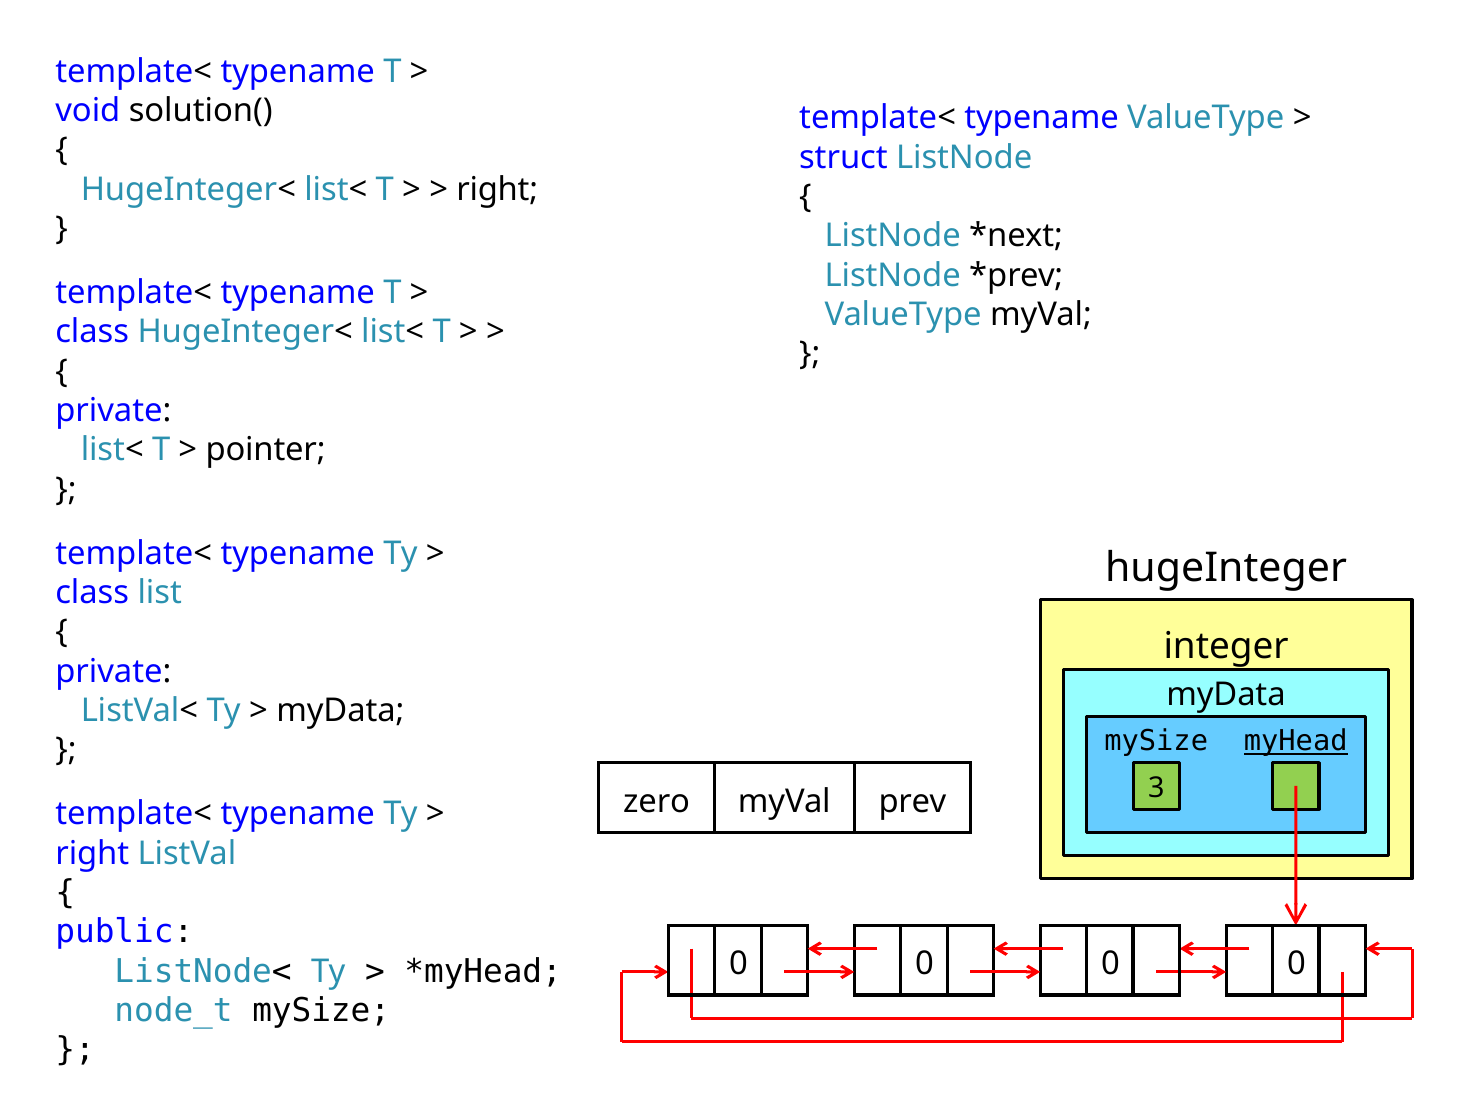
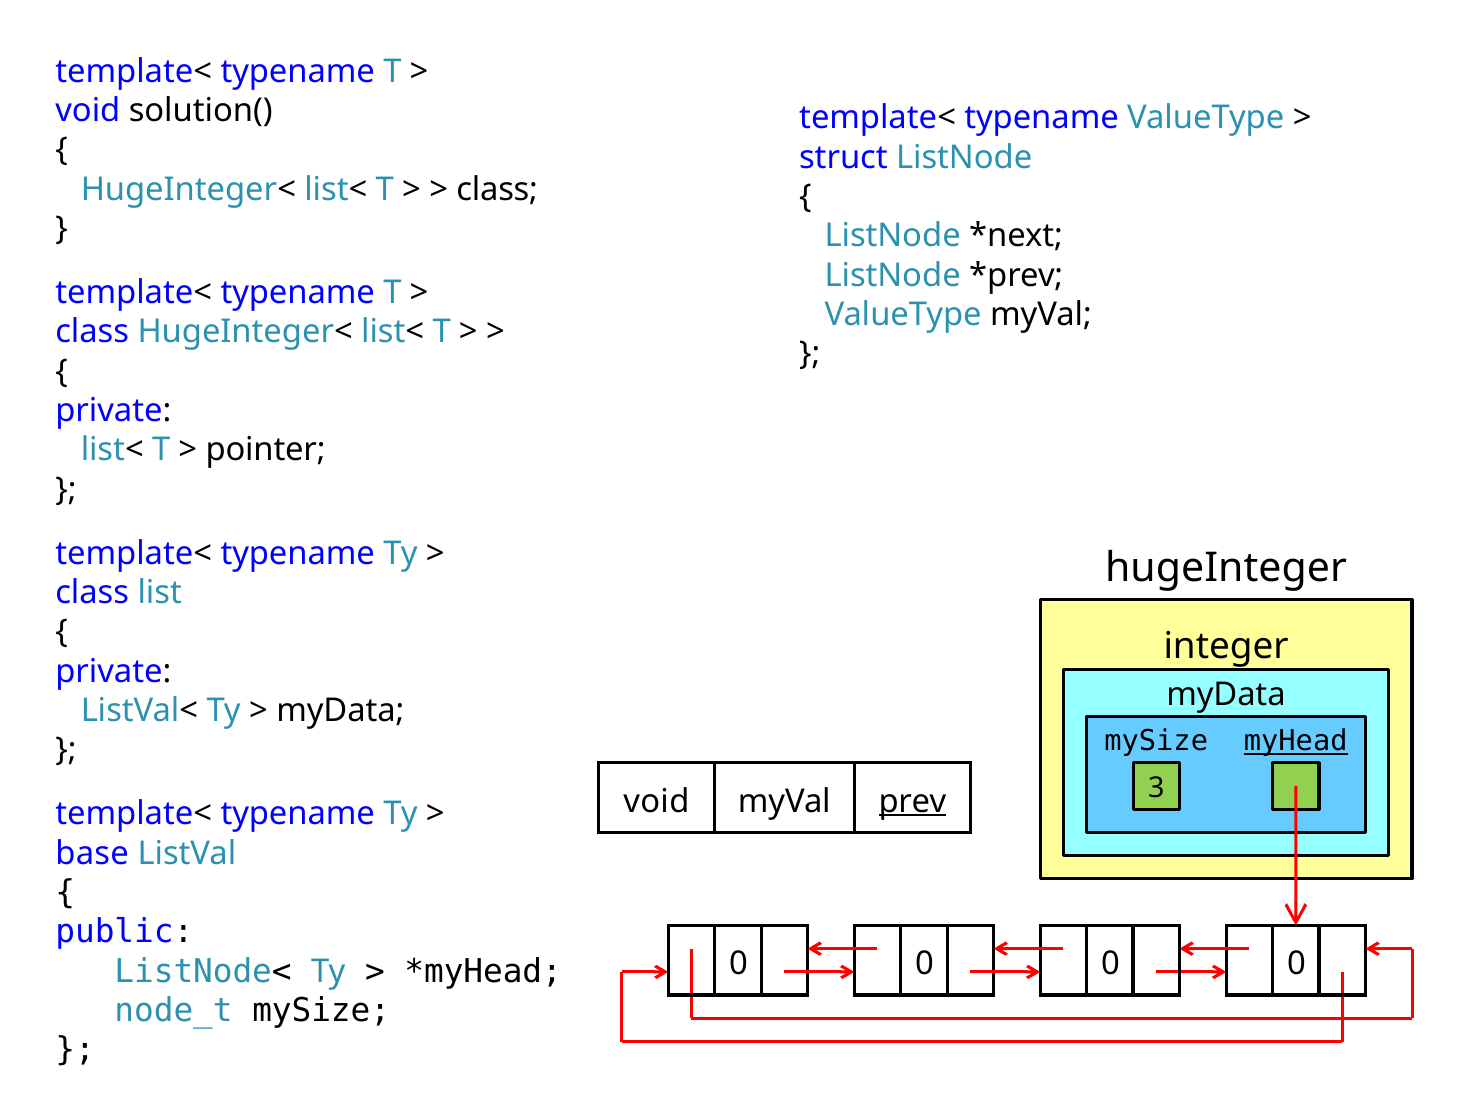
right: right -> class (497, 189)
zero: zero -> void (656, 801)
prev underline: none -> present (912, 801)
right: right -> base (92, 853)
